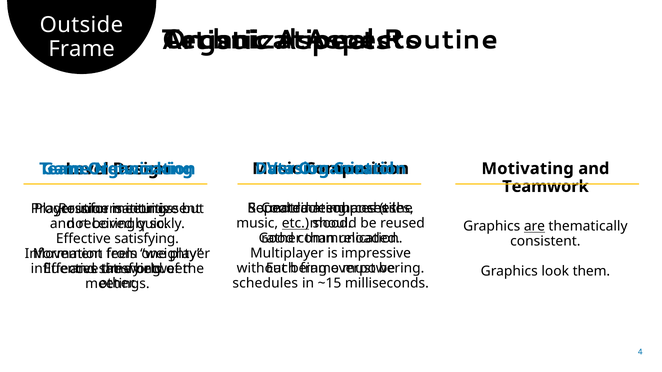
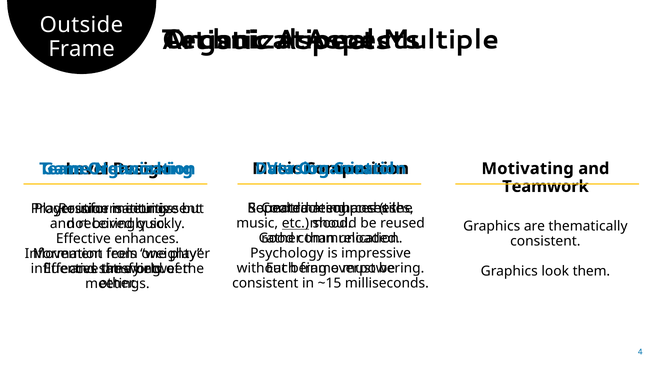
Routine: Routine -> Multiple (441, 40)
are underline: present -> none (534, 227)
Effective satisfying: satisfying -> enhances (147, 239)
Multiplayer: Multiplayer -> Psychology (287, 254)
schedules: schedules -> consistent (265, 283)
